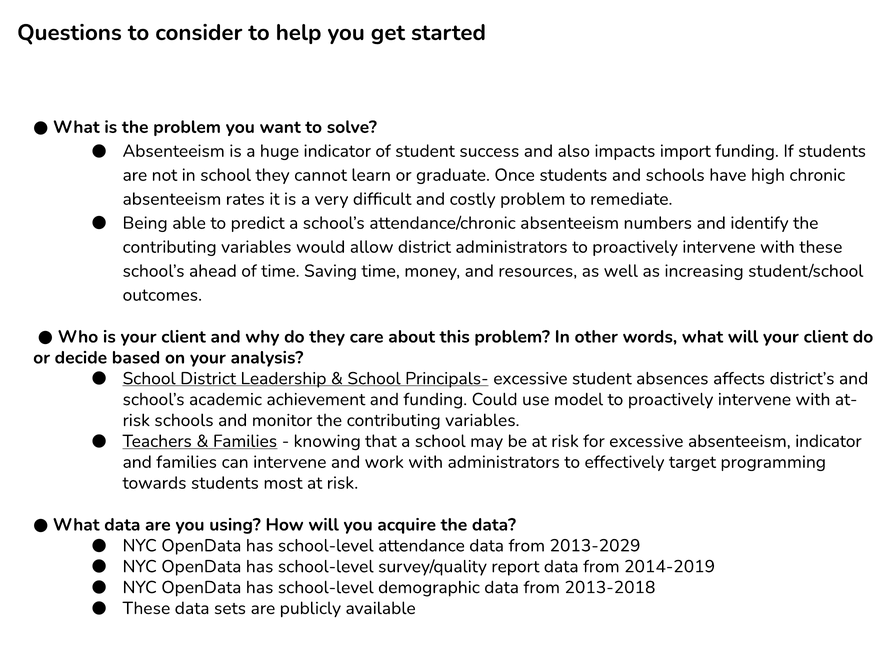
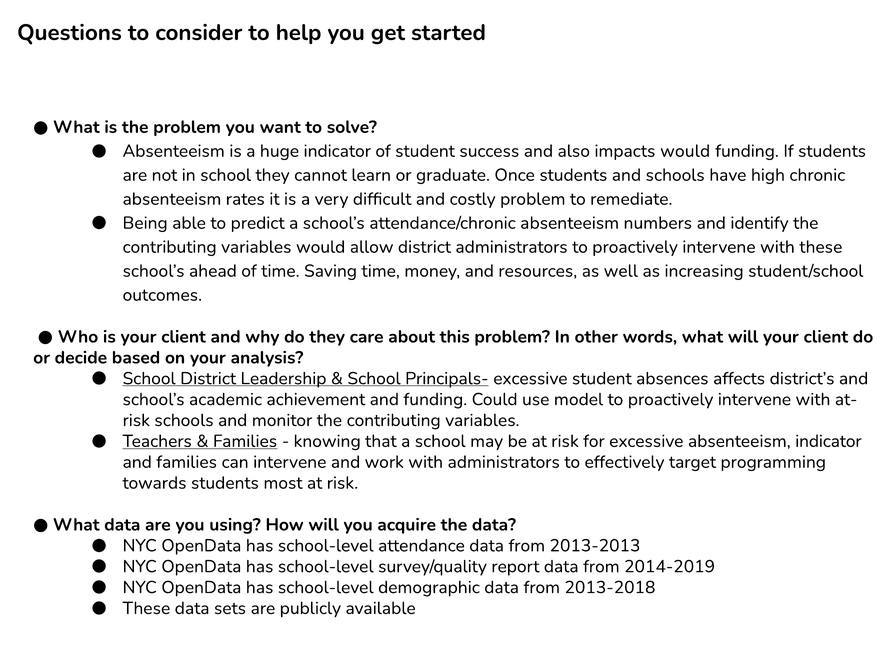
impacts import: import -> would (685, 151)
2013-2029: 2013-2029 -> 2013-2013 (595, 545)
